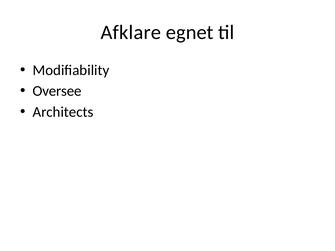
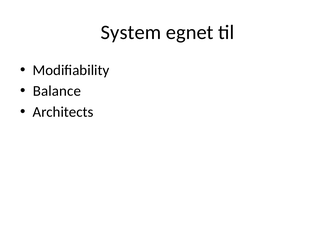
Afklare: Afklare -> System (131, 32)
Oversee: Oversee -> Balance (57, 91)
